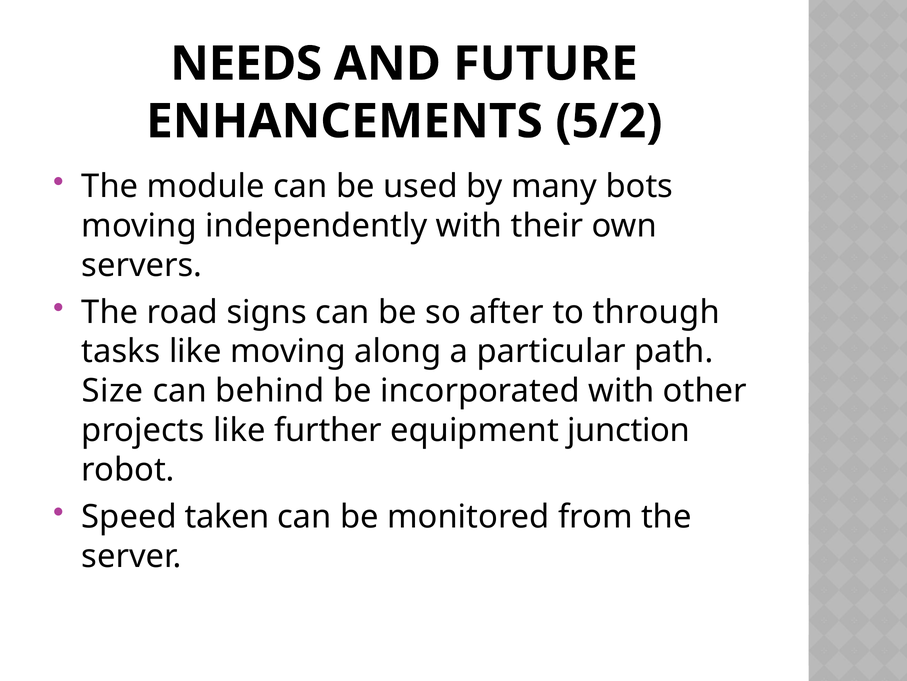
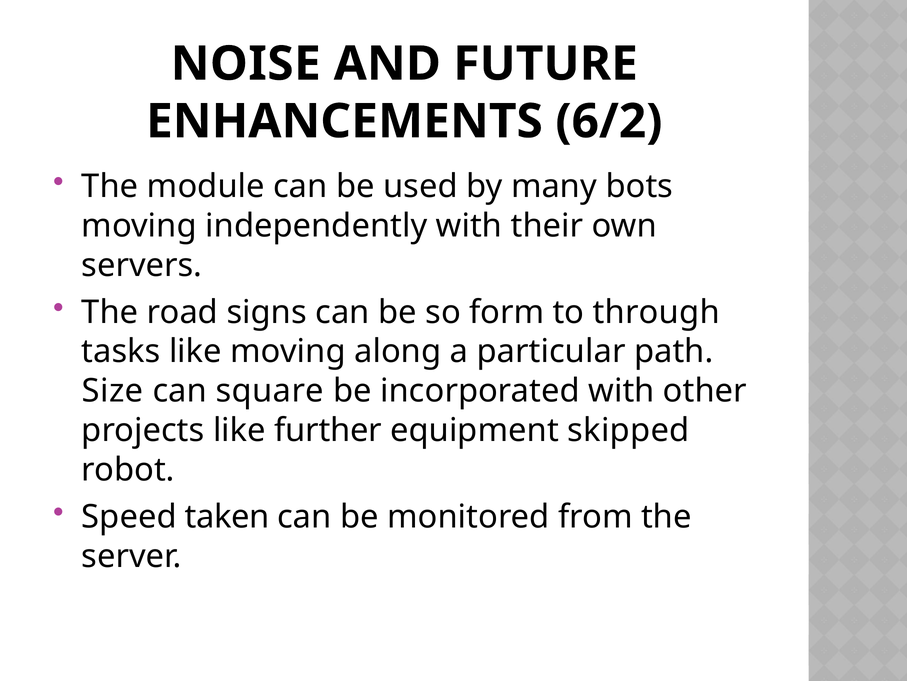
NEEDS: NEEDS -> NOISE (246, 64)
5/2: 5/2 -> 6/2 (609, 121)
after: after -> form (507, 312)
behind: behind -> square (270, 391)
junction: junction -> skipped (628, 430)
